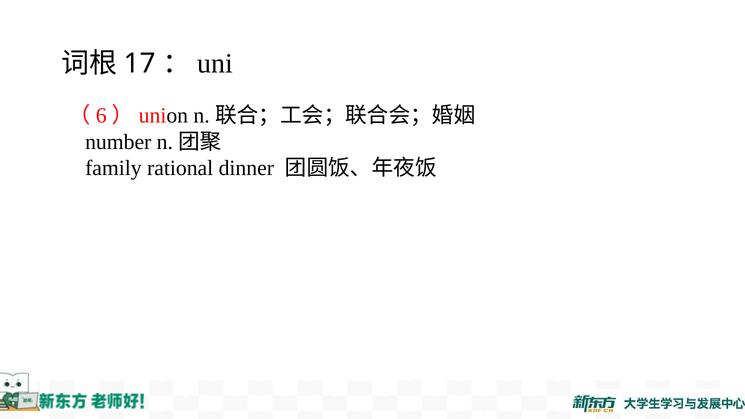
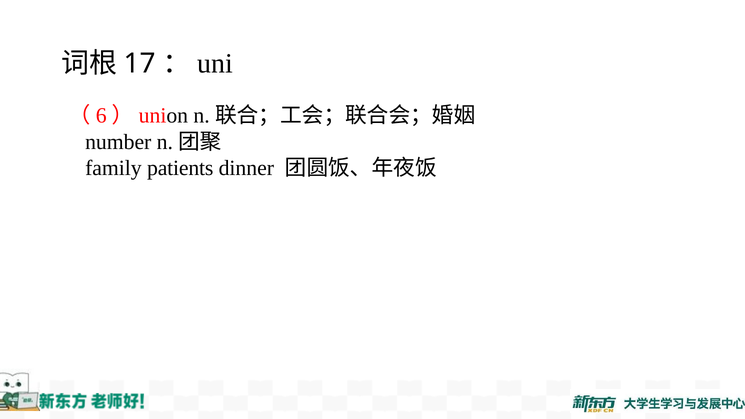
rational: rational -> patients (180, 168)
